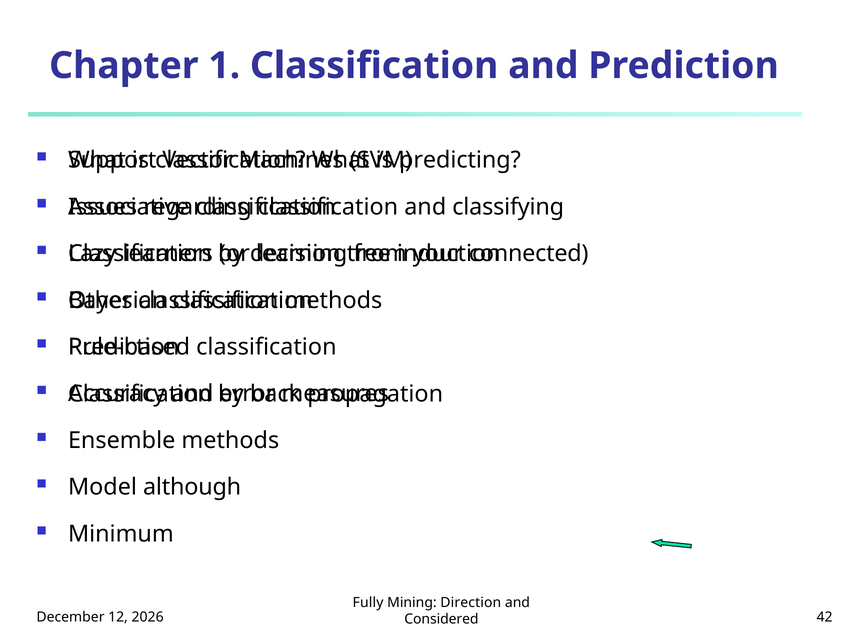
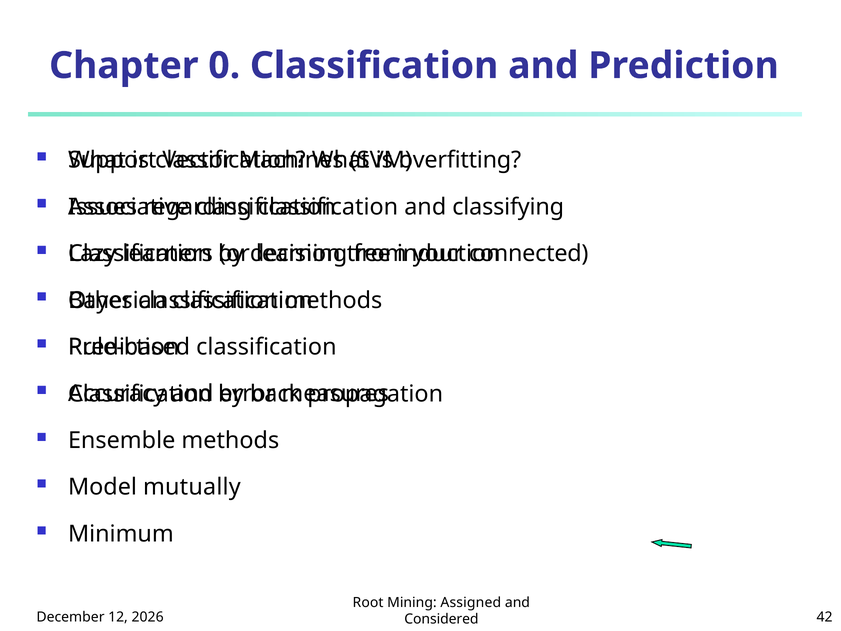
1: 1 -> 0 (224, 66)
predicting: predicting -> overfitting (460, 160)
although: although -> mutually (192, 487)
Fully: Fully -> Root (368, 602)
Direction: Direction -> Assigned (471, 602)
